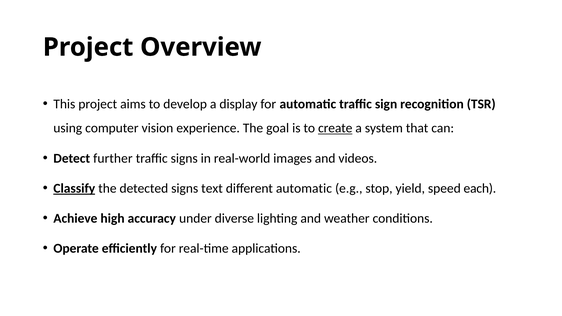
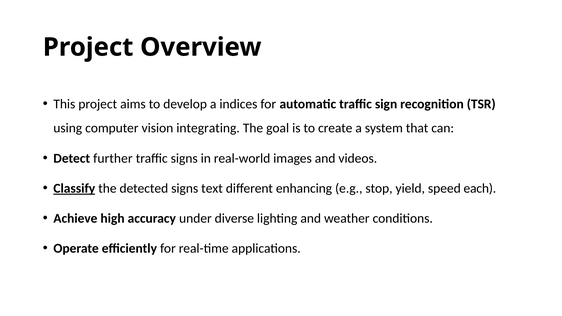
display: display -> indices (238, 104)
experience: experience -> integrating (208, 128)
create underline: present -> none (335, 128)
different automatic: automatic -> enhancing (304, 188)
